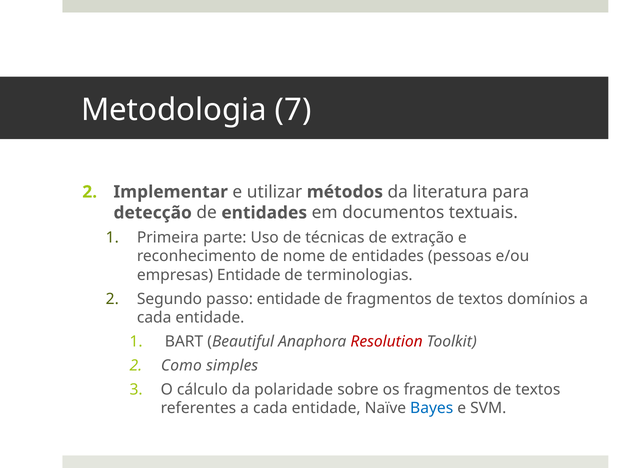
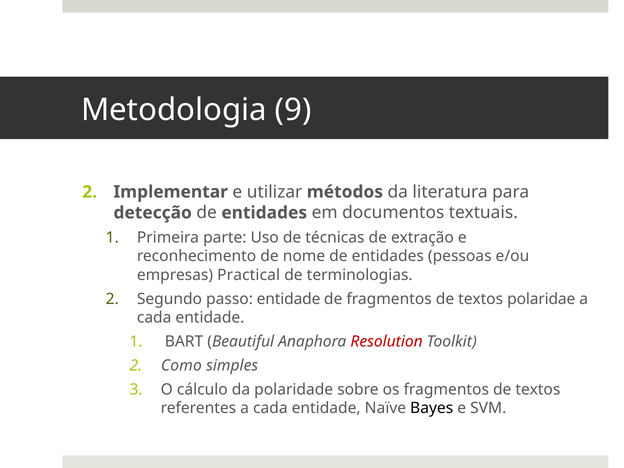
7: 7 -> 9 (293, 110)
empresas Entidade: Entidade -> Practical (249, 275)
domínios: domínios -> polaridae (541, 299)
Bayes colour: blue -> black (432, 408)
